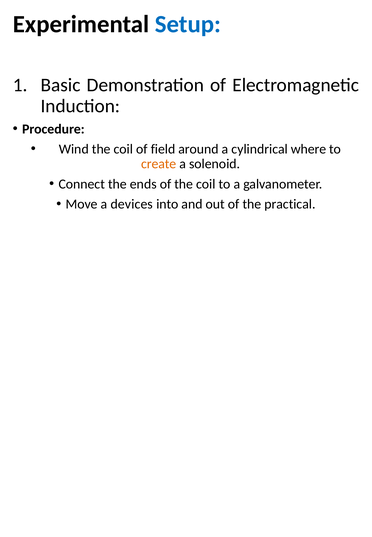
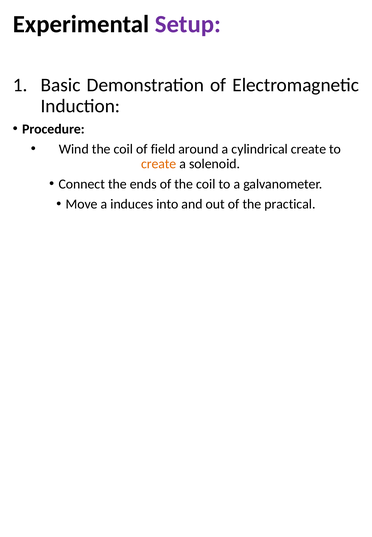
Setup colour: blue -> purple (188, 24)
cylindrical where: where -> create (309, 149)
devices: devices -> induces (132, 204)
